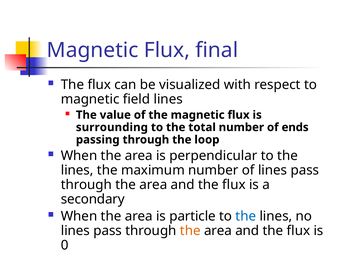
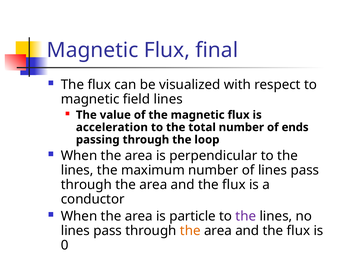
surrounding: surrounding -> acceleration (112, 127)
secondary: secondary -> conductor (93, 199)
the colour: blue -> purple (246, 216)
